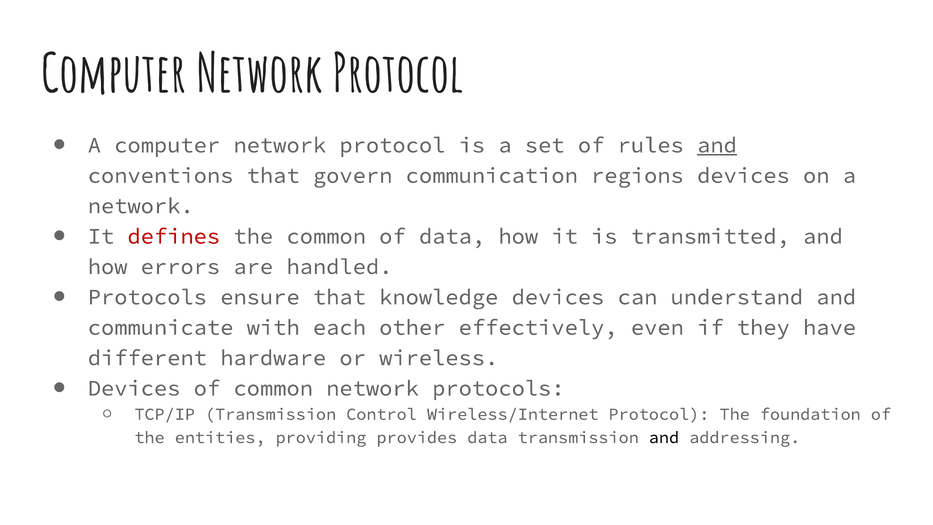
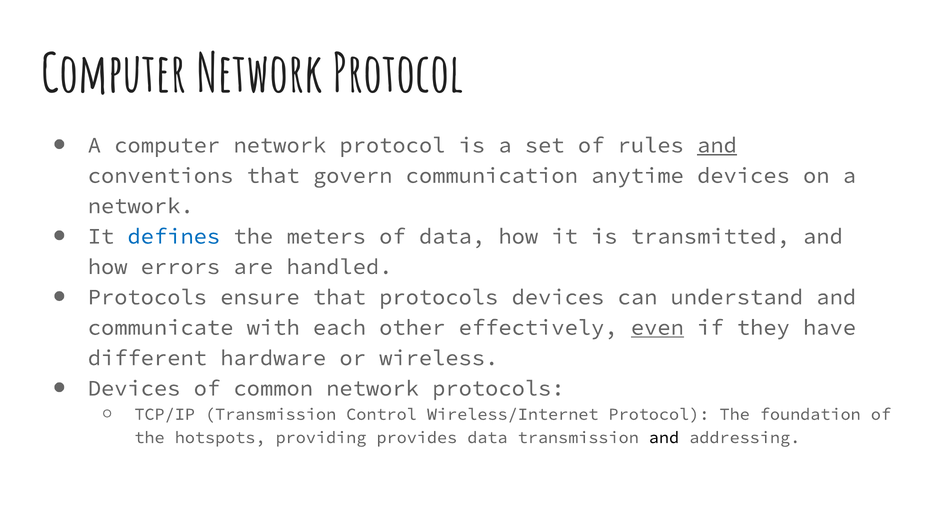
regions: regions -> anytime (637, 175)
defines colour: red -> blue (174, 236)
the common: common -> meters (326, 236)
that knowledge: knowledge -> protocols (439, 297)
even underline: none -> present (657, 327)
entities: entities -> hotspots (220, 437)
